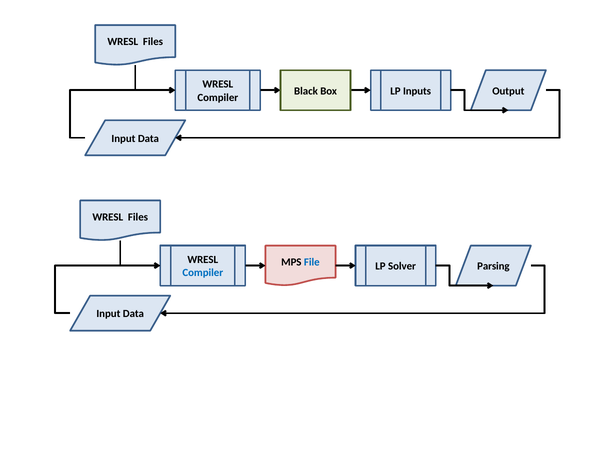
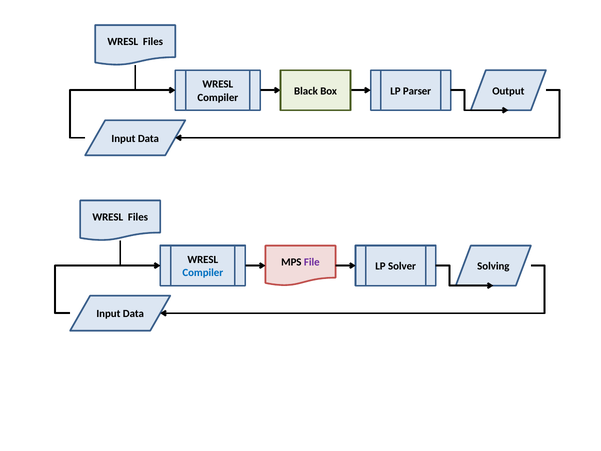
Inputs: Inputs -> Parser (417, 91)
File colour: blue -> purple (312, 262)
Parsing: Parsing -> Solving (493, 266)
